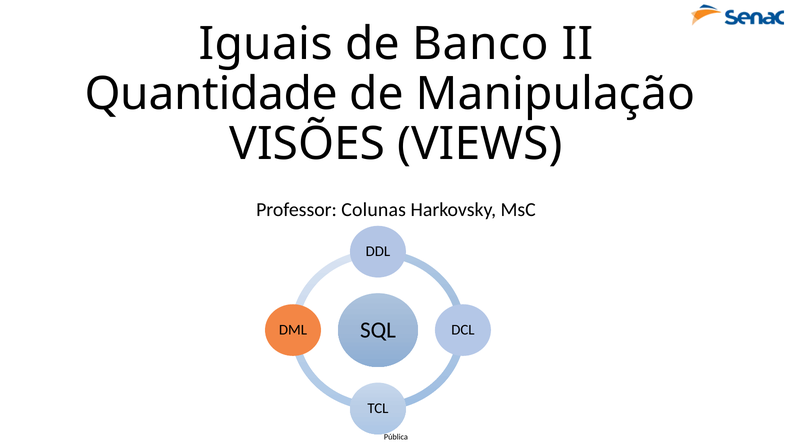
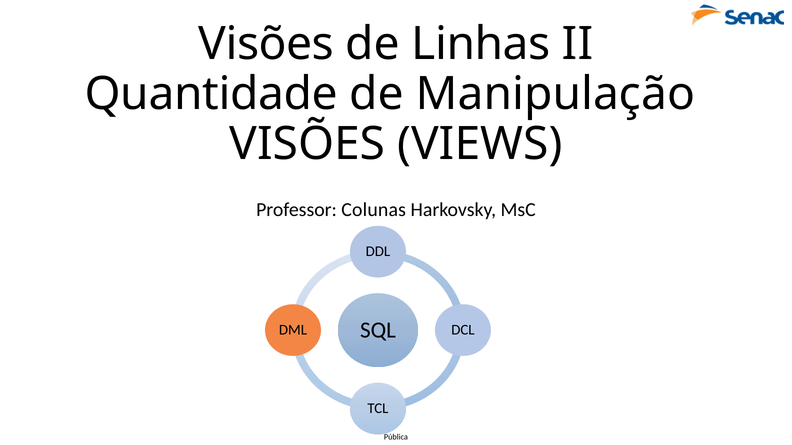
Iguais: Iguais -> Visões (266, 44)
Banco: Banco -> Linhas (481, 44)
